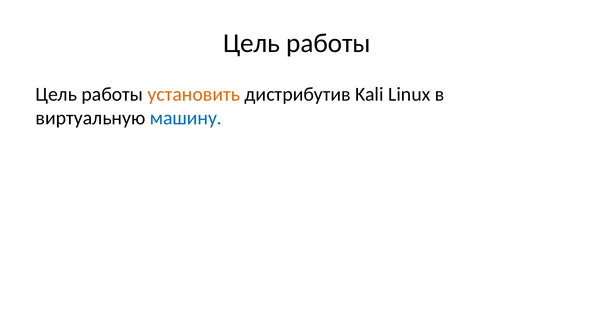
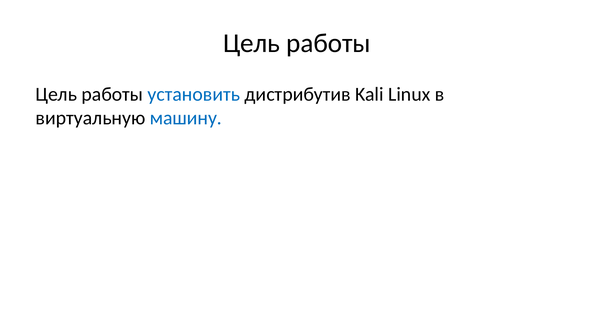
установить colour: orange -> blue (194, 94)
